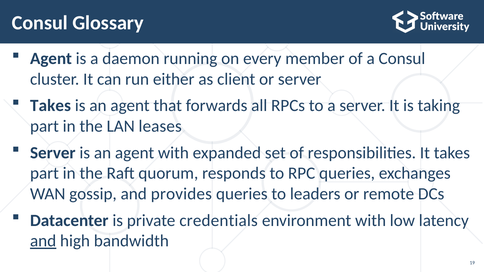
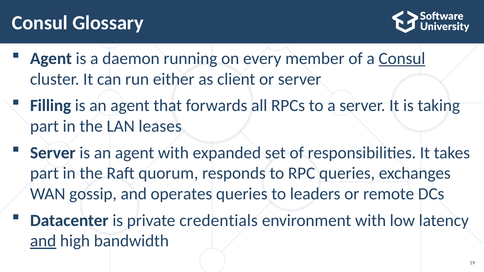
Consul underline: none -> present (402, 59)
Takes: Takes -> Filling (51, 106)
provides: provides -> operates (181, 194)
